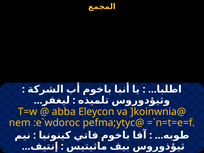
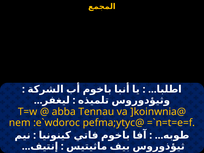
Eleycon: Eleycon -> Tennau (96, 112)
